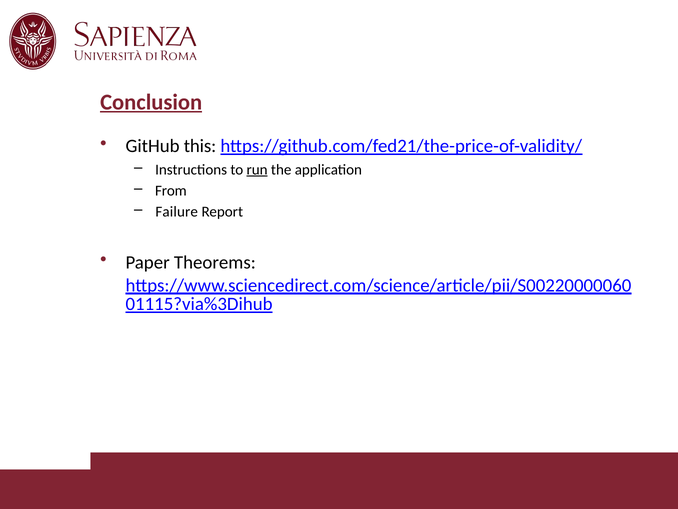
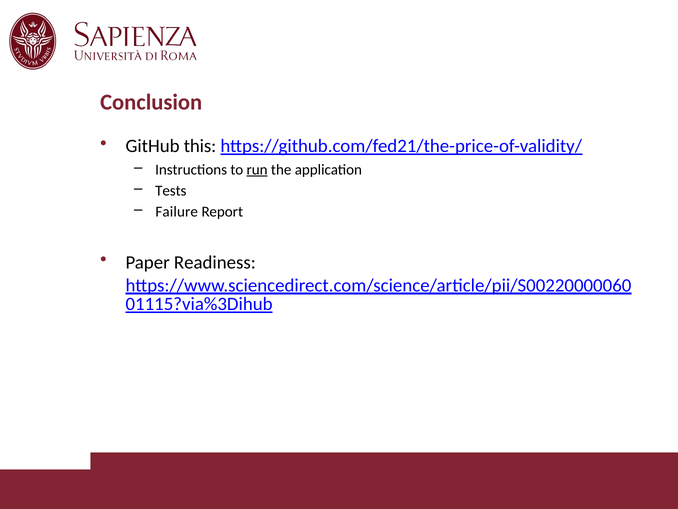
Conclusion underline: present -> none (151, 102)
From: From -> Tests (171, 191)
Theorems: Theorems -> Readiness (215, 262)
